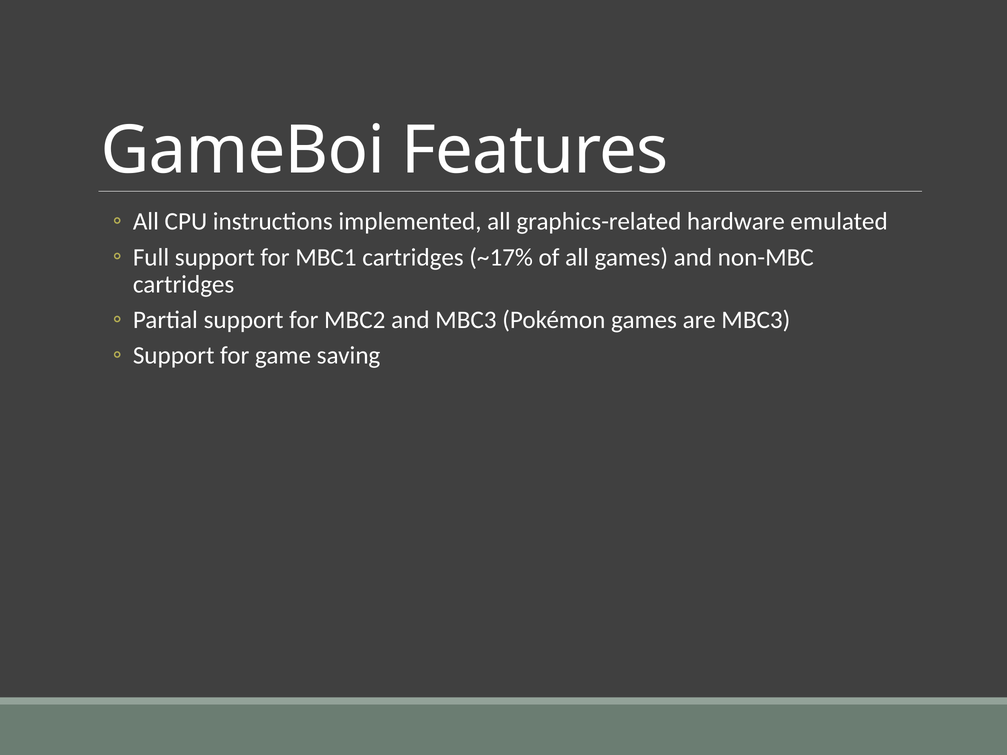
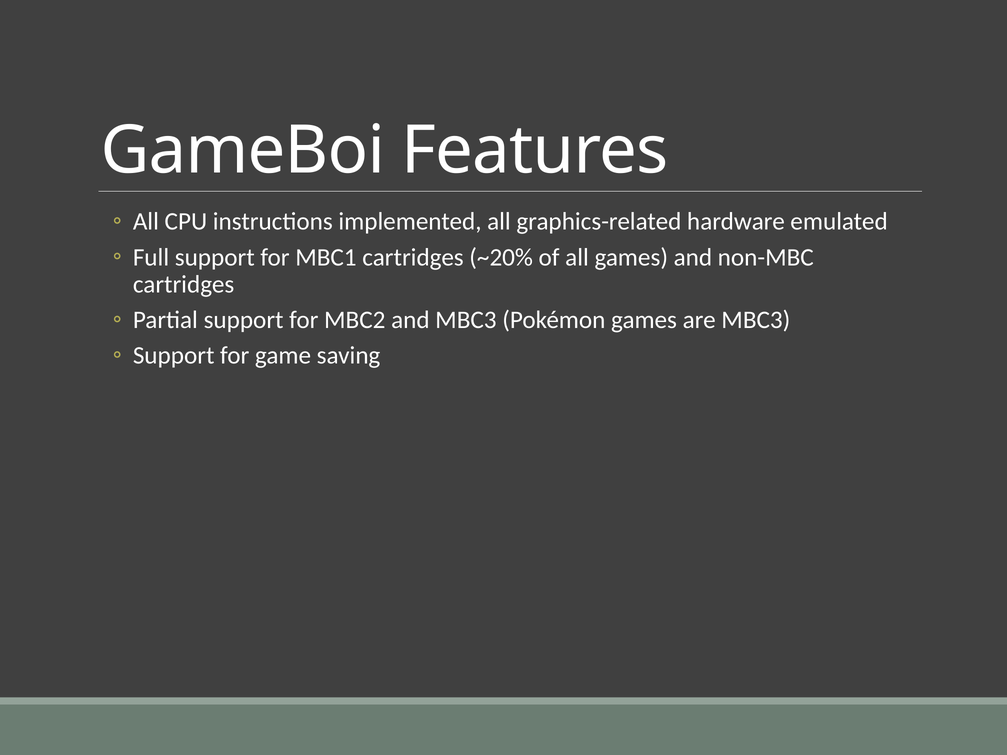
~17%: ~17% -> ~20% (501, 257)
